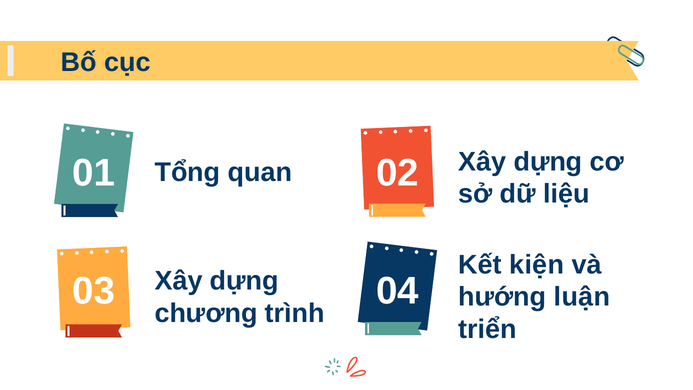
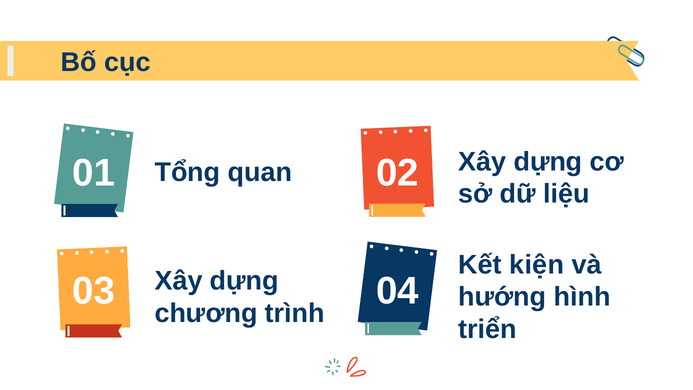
luận: luận -> hình (582, 297)
